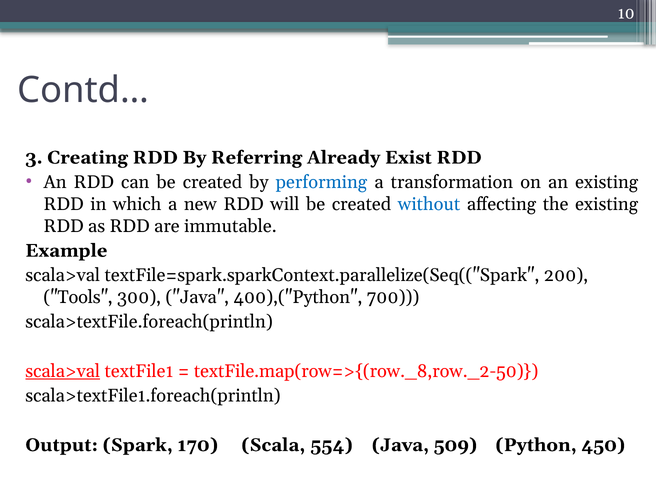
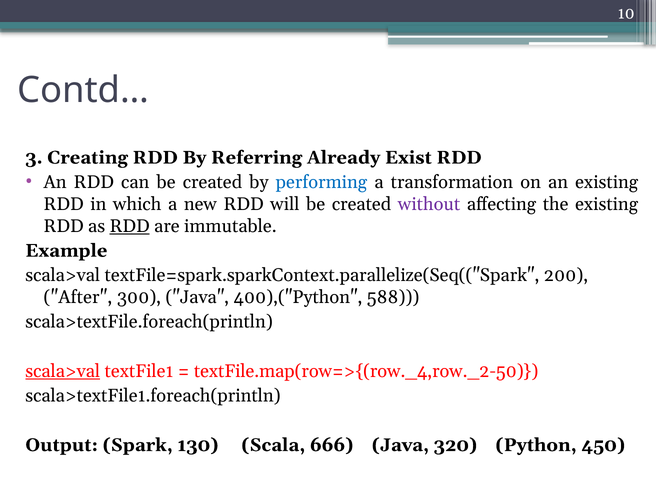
without colour: blue -> purple (429, 204)
RDD underline: none -> present (130, 226)
Tools: Tools -> After (78, 297)
700: 700 -> 588 (393, 297)
textFile.map(row=>{(row._8,row._2-50: textFile.map(row=>{(row._8,row._2-50 -> textFile.map(row=>{(row._4,row._2-50 (366, 371)
170: 170 -> 130 (198, 445)
554: 554 -> 666 (332, 445)
509: 509 -> 320 (455, 445)
